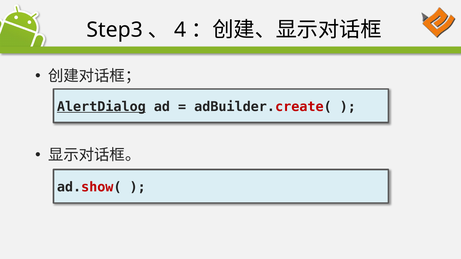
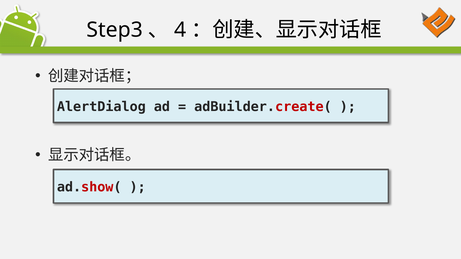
AlertDialog underline: present -> none (101, 107)
